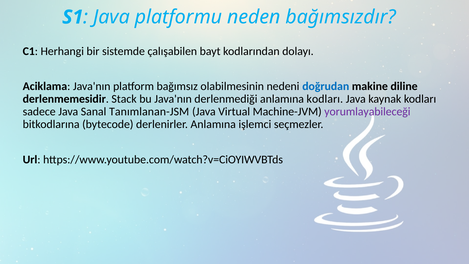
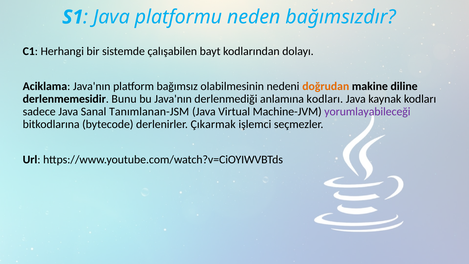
doğrudan colour: blue -> orange (326, 86)
Stack: Stack -> Bunu (124, 99)
derlenirler Anlamına: Anlamına -> Çıkarmak (213, 124)
